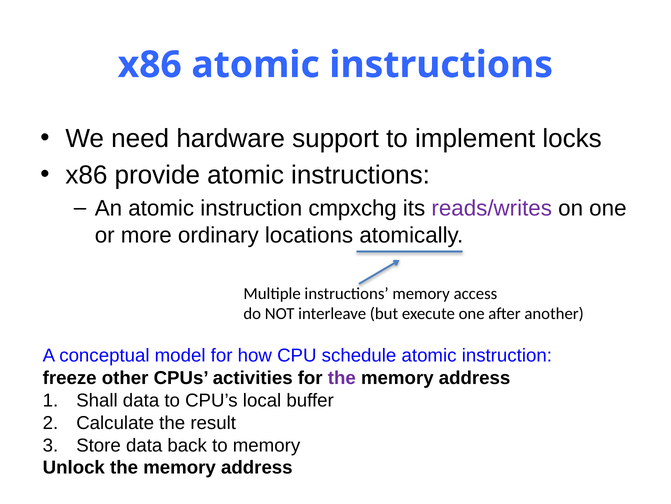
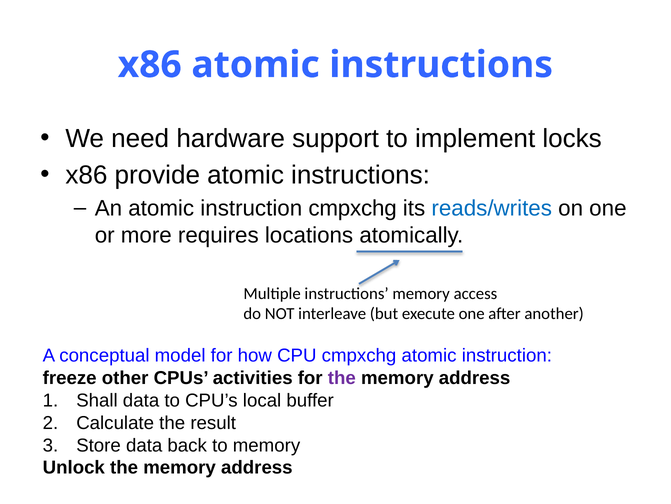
reads/writes colour: purple -> blue (492, 208)
ordinary: ordinary -> requires (218, 235)
CPU schedule: schedule -> cmpxchg (359, 355)
